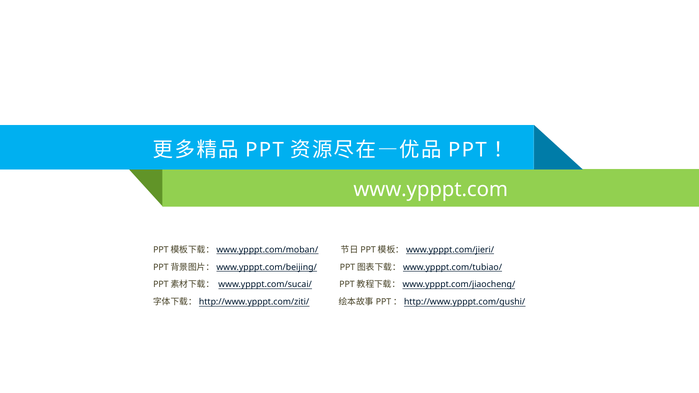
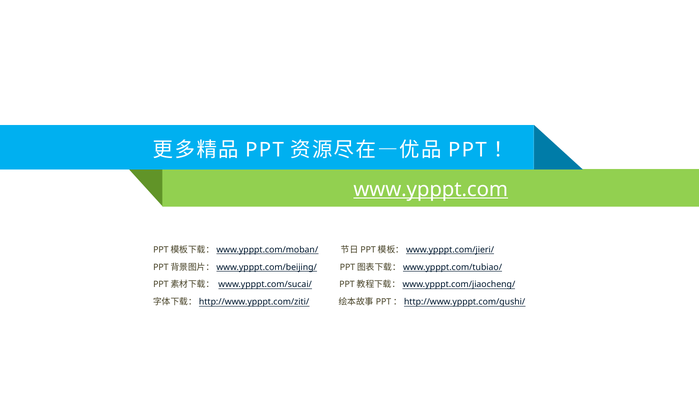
www.ypppt.com underline: none -> present (431, 189)
